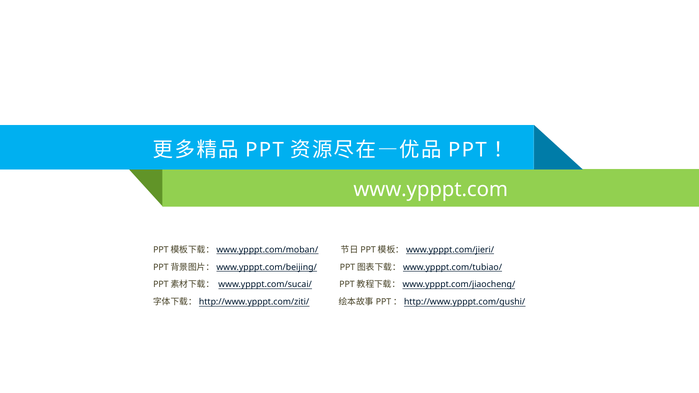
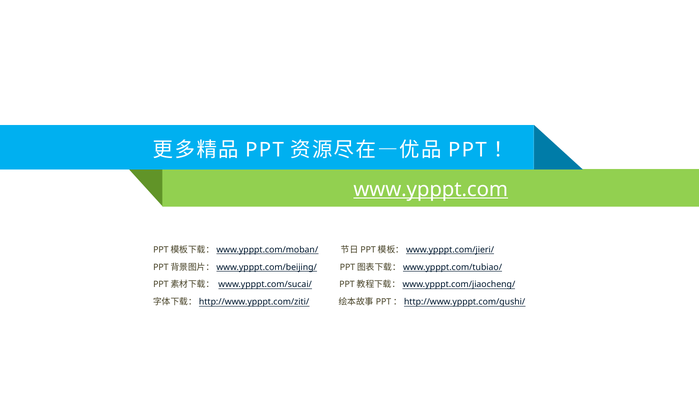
www.ypppt.com underline: none -> present (431, 189)
